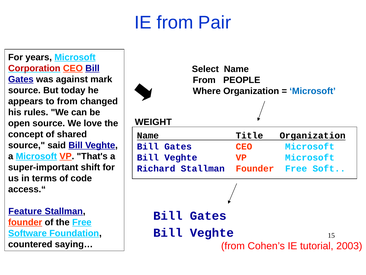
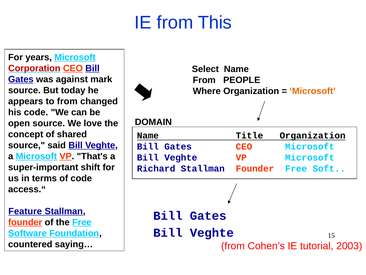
Pair: Pair -> This (215, 23)
Microsoft colour: blue -> orange (313, 91)
his rules: rules -> code (36, 112)
WEIGHT: WEIGHT -> DOMAIN (153, 122)
